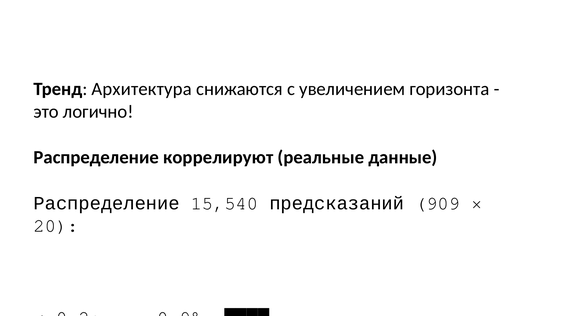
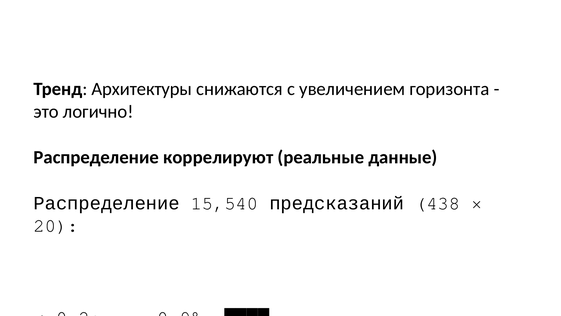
Архитектура: Архитектура -> Архитектуры (142, 89)
909: 909 -> 438 (438, 203)
